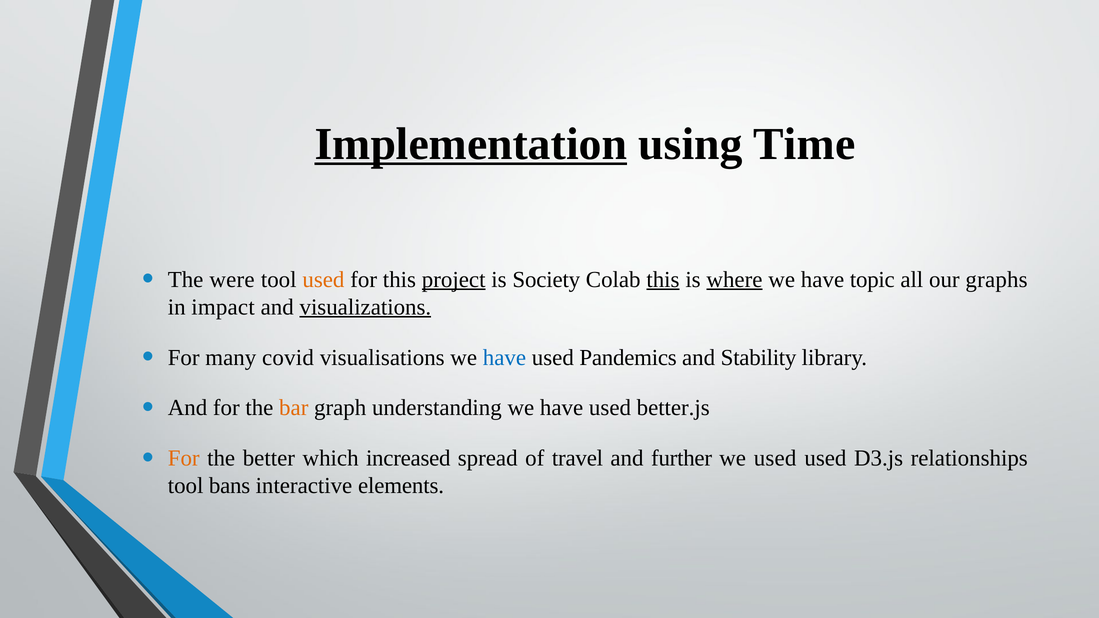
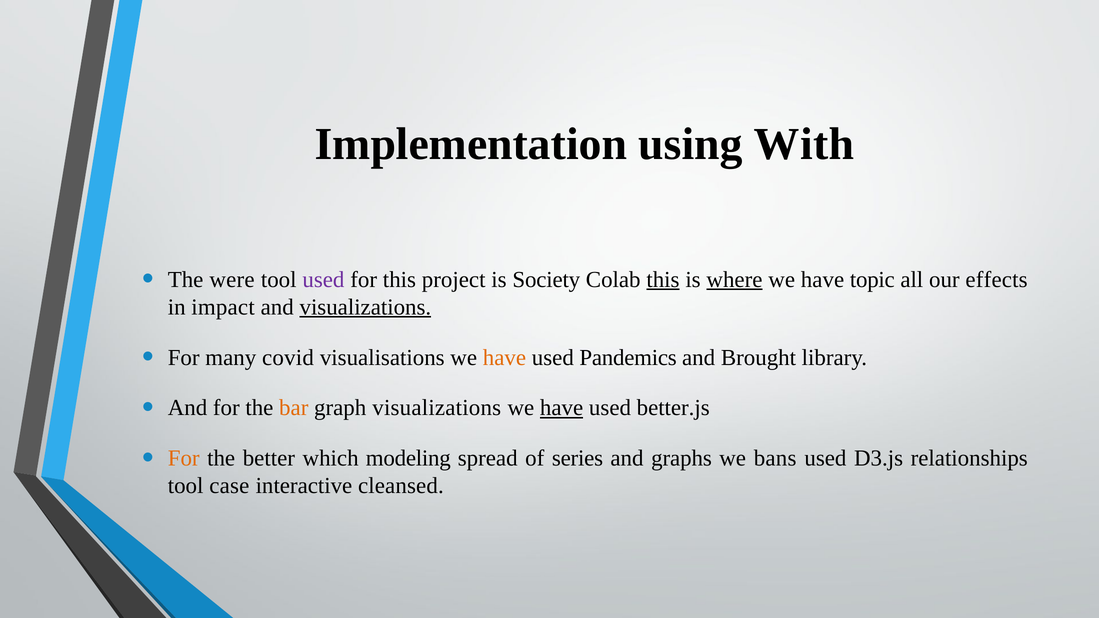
Implementation underline: present -> none (471, 144)
Time: Time -> With (804, 144)
used colour: orange -> purple (323, 280)
project underline: present -> none (454, 280)
graphs: graphs -> effects (997, 280)
have colour: blue -> orange (504, 358)
Stability: Stability -> Brought (758, 358)
graph understanding: understanding -> visualizations (437, 408)
have underline: none -> present (562, 408)
increased: increased -> modeling (408, 458)
travel: travel -> series (578, 458)
further: further -> graphs (682, 458)
we used: used -> bans (775, 458)
bans: bans -> case (229, 486)
elements: elements -> cleansed (401, 486)
